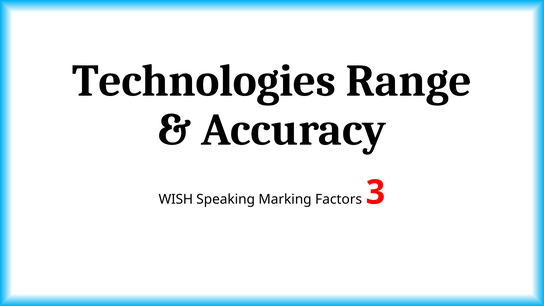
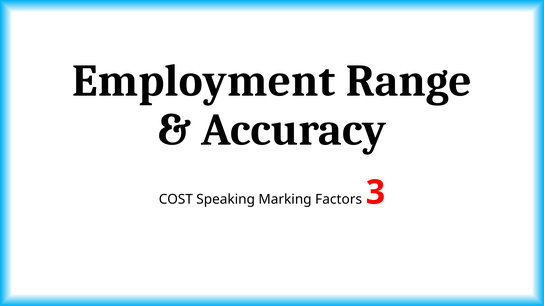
Technologies: Technologies -> Employment (204, 81)
WISH: WISH -> COST (176, 199)
